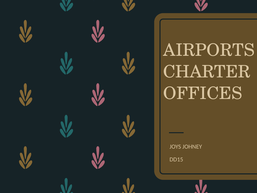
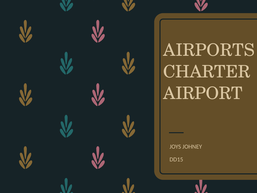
OFFICES: OFFICES -> AIRPORT (203, 93)
